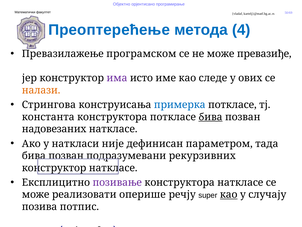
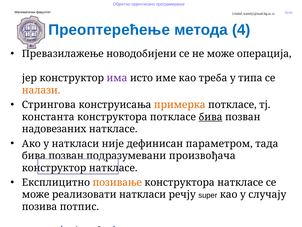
програмском: програмском -> новодобијени (141, 54)
превазиђе: превазиђе -> операција (264, 54)
следе: следе -> треба (213, 78)
ових: ових -> типа (250, 78)
примерка colour: blue -> orange (180, 105)
рекурзивних: рекурзивних -> произвoђaчa (202, 155)
позивање colour: purple -> orange (117, 182)
реализовати оперише: оперише -> наткласи (143, 194)
као underline: present -> none (229, 194)
